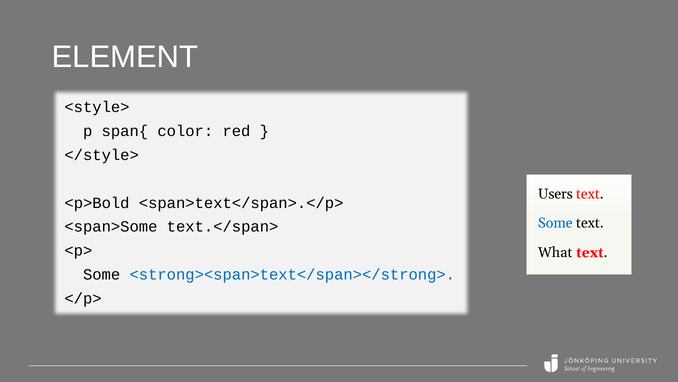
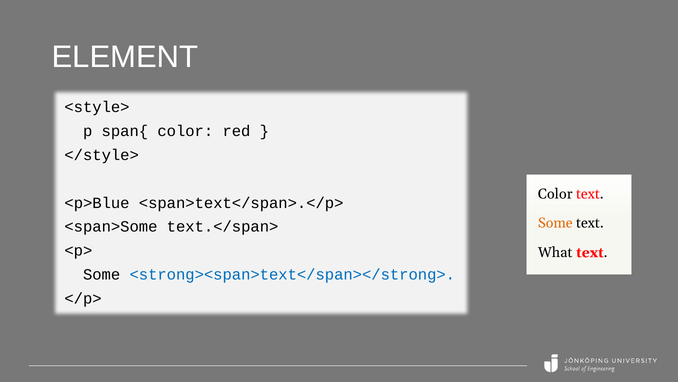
Users: Users -> Color (555, 194)
<p>Bold: <p>Bold -> <p>Blue (97, 203)
Some colour: blue -> orange (555, 223)
